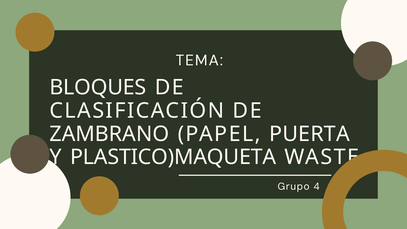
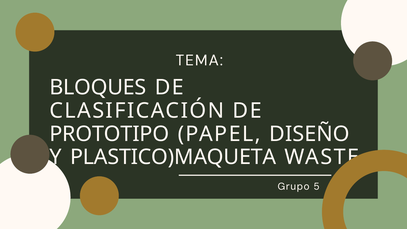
ZAMBRANO: ZAMBRANO -> PROTOTIPO (109, 134)
PUERTA: PUERTA -> DISEÑO (309, 134)
4: 4 -> 5 (317, 186)
